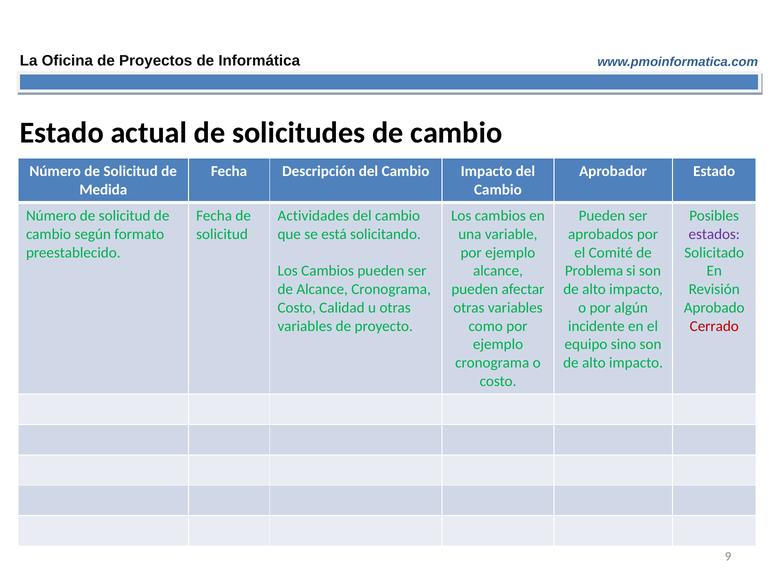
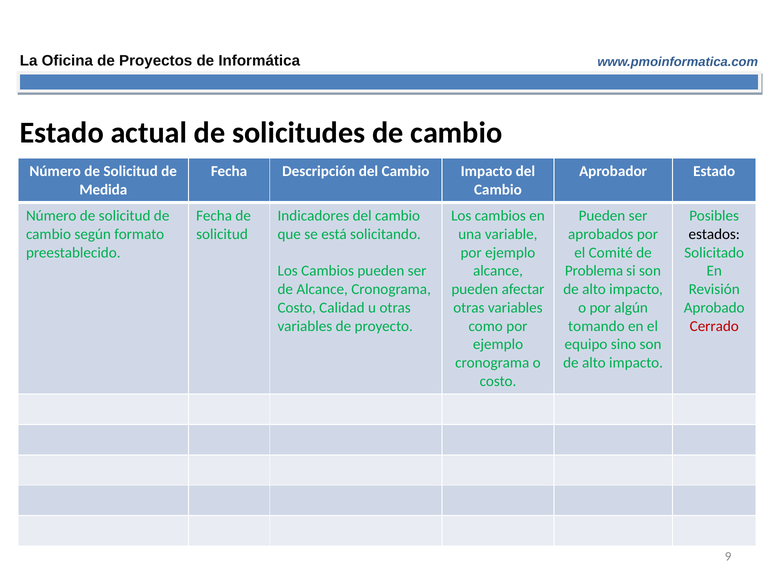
Actividades: Actividades -> Indicadores (313, 216)
estados colour: purple -> black (714, 234)
incidente: incidente -> tomando (596, 326)
